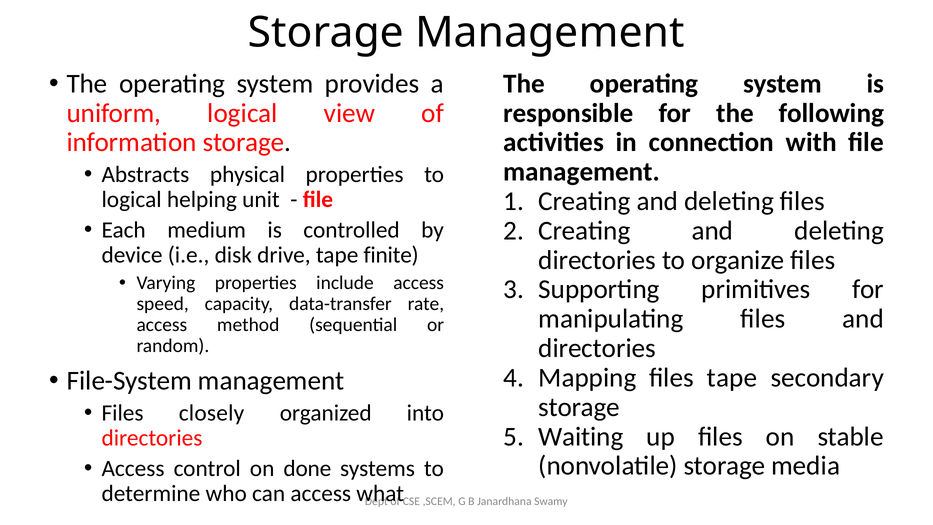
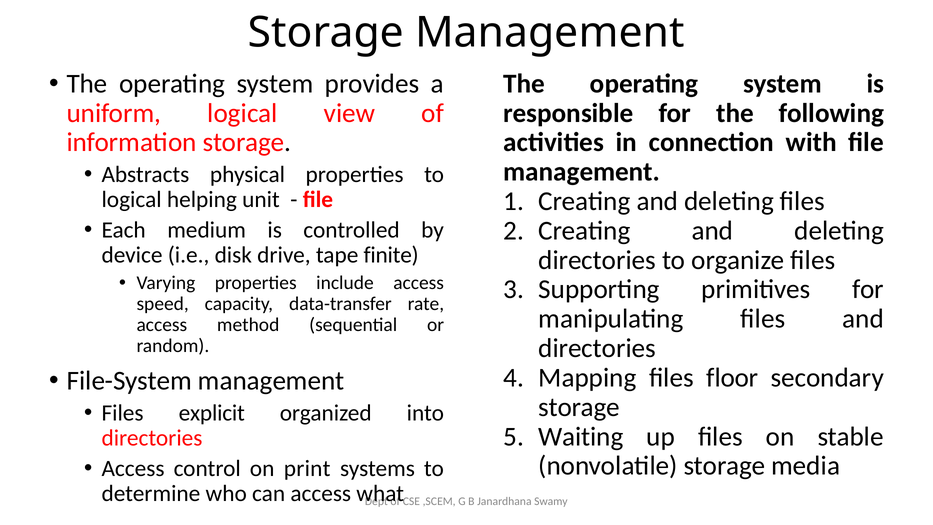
files tape: tape -> floor (732, 378)
closely: closely -> explicit (212, 413)
done: done -> print (307, 468)
